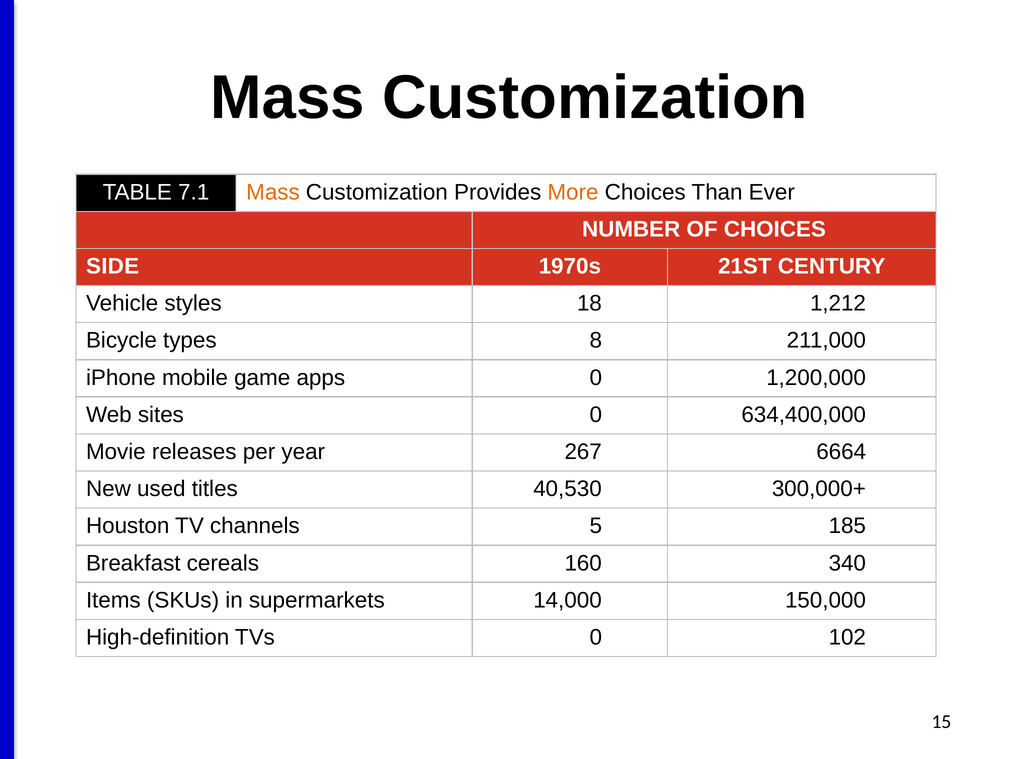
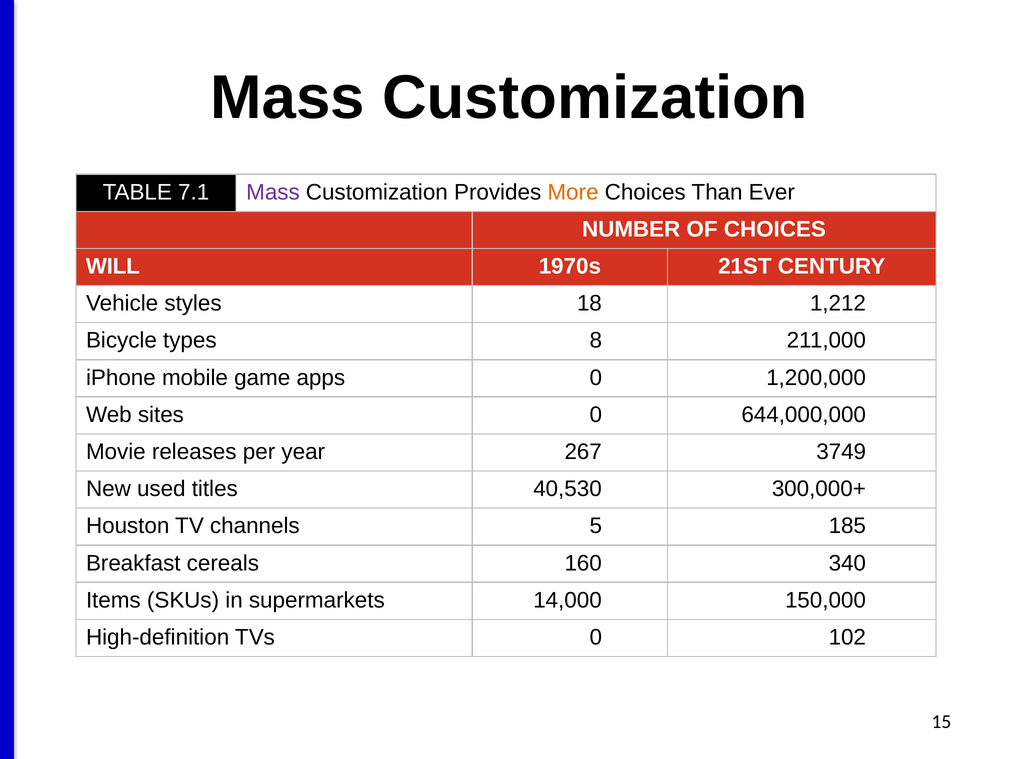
Mass colour: orange -> purple (273, 192)
SIDE: SIDE -> WILL (113, 266)
634,400,000: 634,400,000 -> 644,000,000 (804, 415)
6664: 6664 -> 3749 (841, 452)
